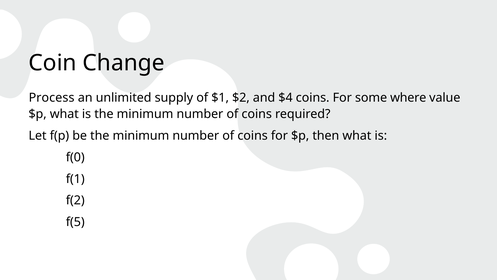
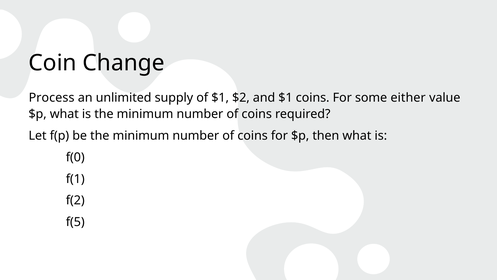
and $4: $4 -> $1 (286, 98)
where: where -> either (408, 98)
